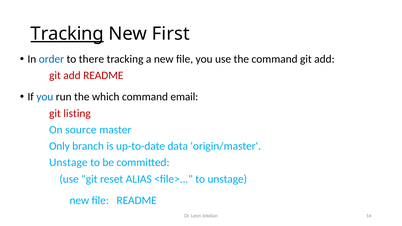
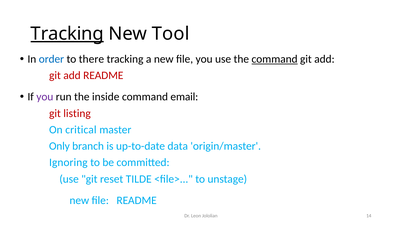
First: First -> Tool (171, 34)
command underline: none -> present (275, 59)
you colour: blue -> purple (45, 97)
which: which -> inside (106, 97)
source: source -> critical (81, 130)
Unstage: Unstage -> Ignoring (68, 163)
ALIAS: ALIAS -> TILDE (139, 179)
